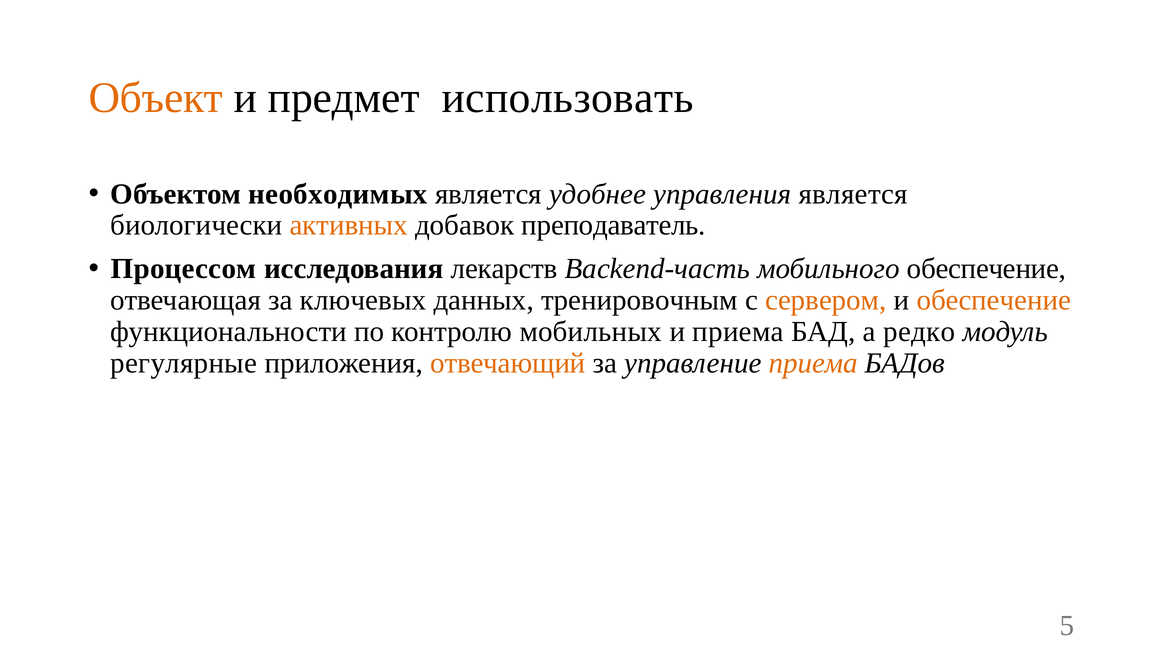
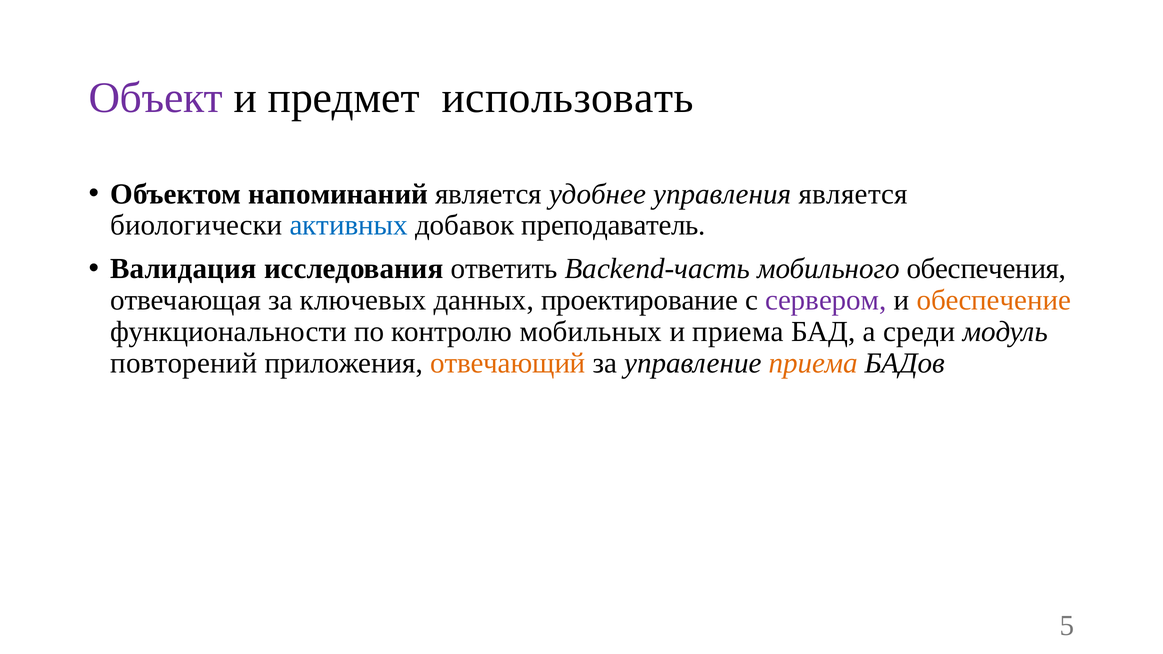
Объект colour: orange -> purple (156, 98)
необходимых: необходимых -> напоминаний (338, 194)
активных colour: orange -> blue (349, 225)
Процессом: Процессом -> Валидация (184, 269)
лекарств: лекарств -> ответить (504, 269)
мобильного обеспечение: обеспечение -> обеспечения (986, 269)
тренировочным: тренировочным -> проектирование (639, 300)
сервером colour: orange -> purple (826, 300)
редко: редко -> среди (919, 332)
регулярные: регулярные -> повторений (184, 363)
